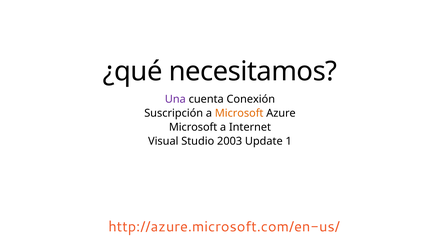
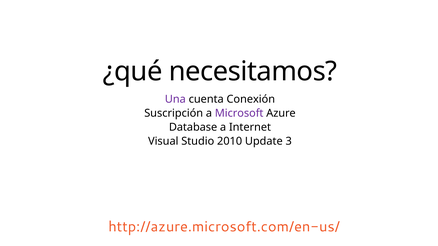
Microsoft colour: orange -> purple (239, 113)
Microsoft: Microsoft -> Database (193, 127)
2003: 2003 -> 2010 (230, 141)
1: 1 -> 3 (289, 141)
